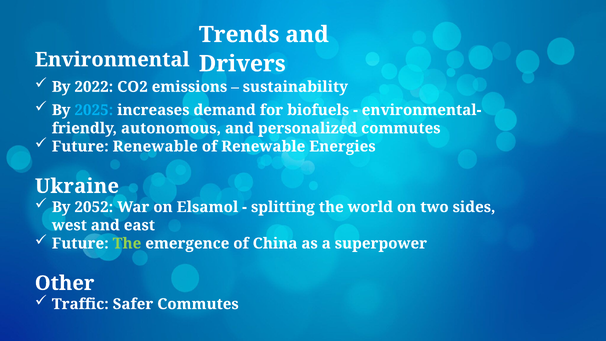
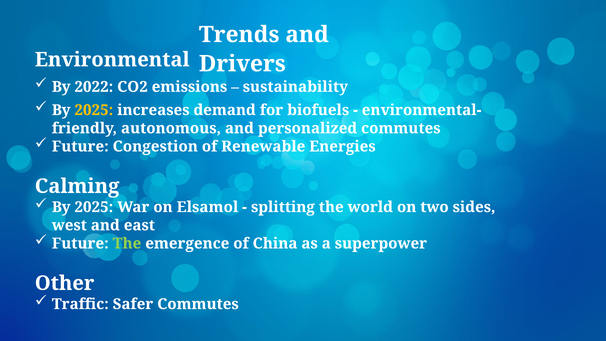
2025 colour: light blue -> yellow (94, 110)
Future Renewable: Renewable -> Congestion (155, 146)
Ukraine: Ukraine -> Calming (77, 186)
2052: 2052 -> 2025 (94, 207)
